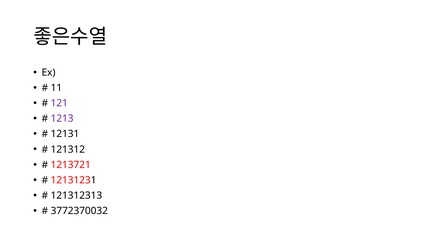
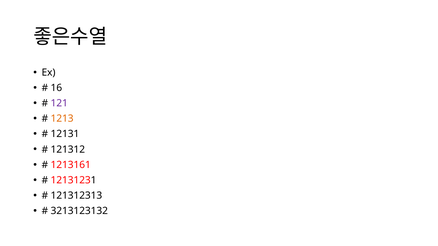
11: 11 -> 16 (56, 88)
1213 colour: purple -> orange (62, 119)
1213721: 1213721 -> 1213161 (71, 165)
3772370032: 3772370032 -> 3213123132 (79, 211)
